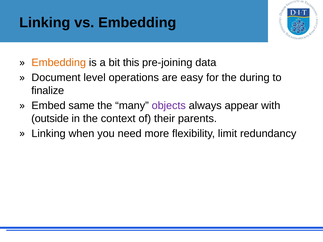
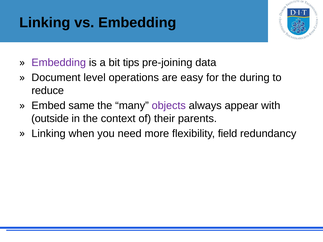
Embedding colour: orange -> purple (59, 63)
this: this -> tips (131, 63)
finalize: finalize -> reduce (48, 91)
limit: limit -> field (228, 134)
